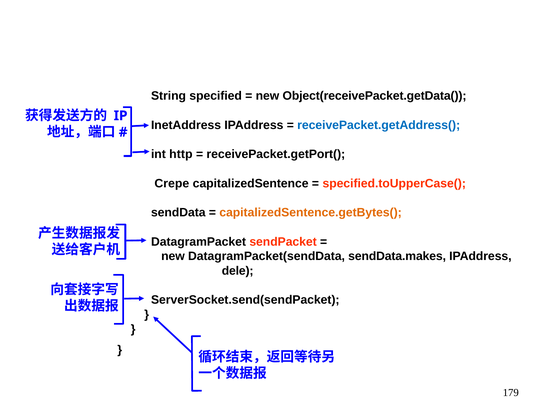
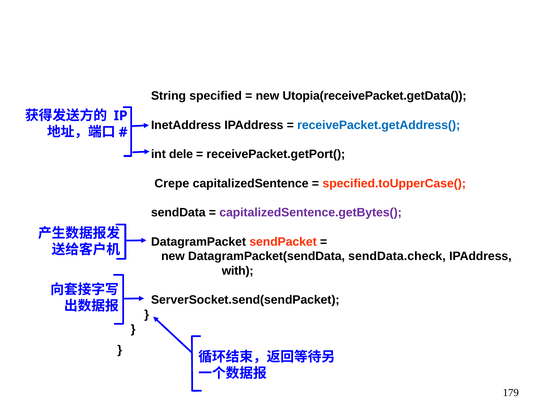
Object(receivePacket.getData(: Object(receivePacket.getData( -> Utopia(receivePacket.getData( (375, 96)
http: http -> dele (181, 154)
capitalizedSentence.getBytes( colour: orange -> purple (311, 213)
sendData.makes: sendData.makes -> sendData.check (397, 256)
dele: dele -> with (238, 271)
